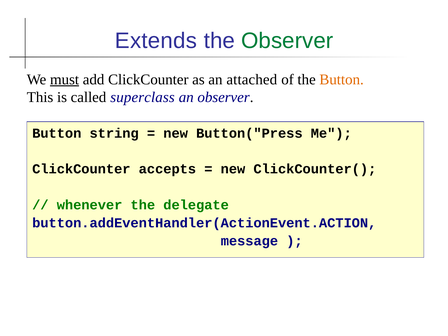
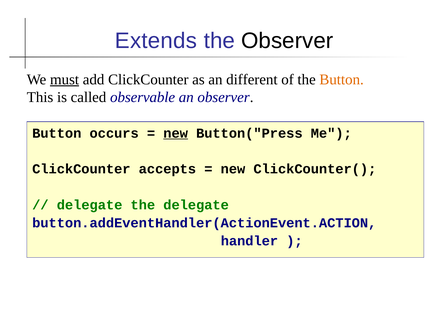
Observer colour: green -> black (287, 41)
attached: attached -> different (252, 79)
superclass: superclass -> observable (143, 97)
string: string -> occurs (114, 133)
new underline: none -> present (176, 133)
whenever: whenever -> delegate (90, 205)
message: message -> handler (249, 241)
